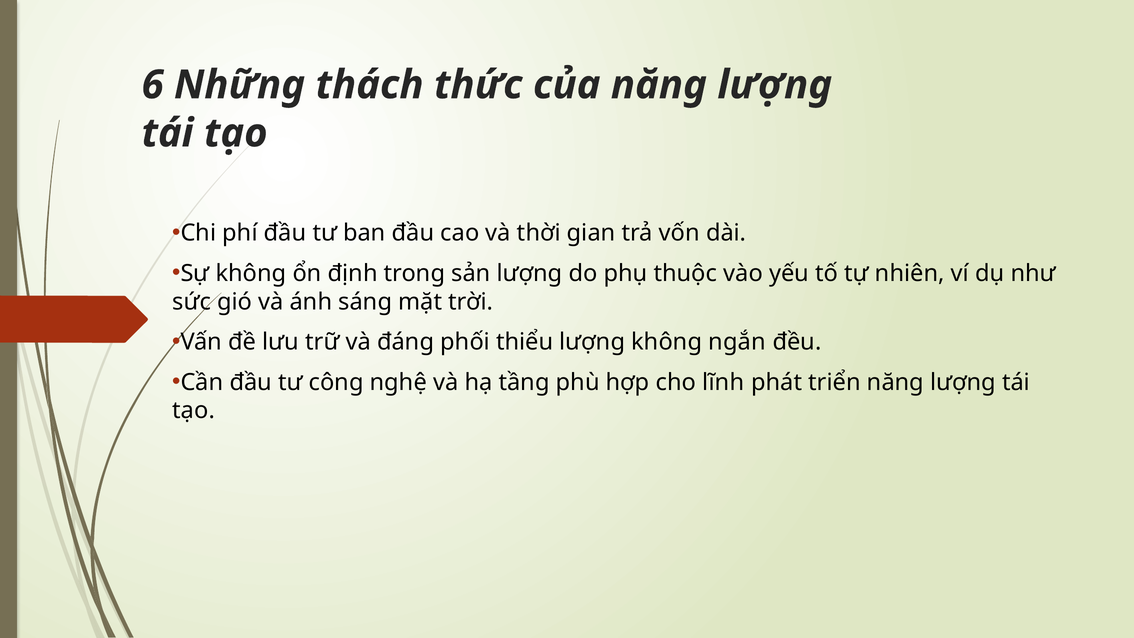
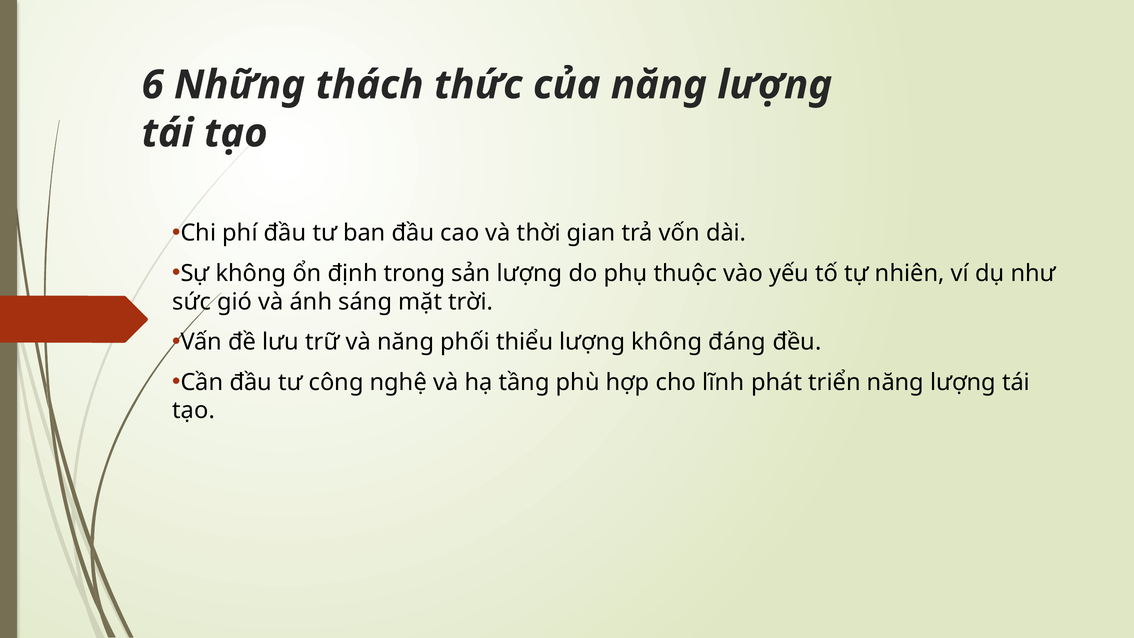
và đáng: đáng -> năng (406, 342)
ngắn: ngắn -> đáng (737, 342)
